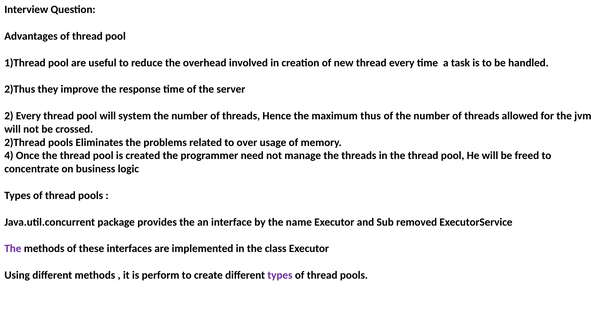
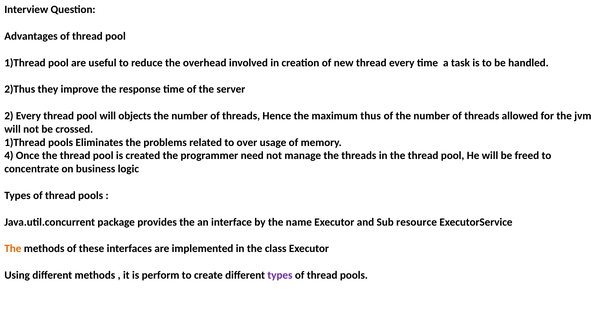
system: system -> objects (135, 116)
2)Thread: 2)Thread -> 1)Thread (25, 143)
removed: removed -> resource (417, 222)
The colour: purple -> orange (13, 249)
